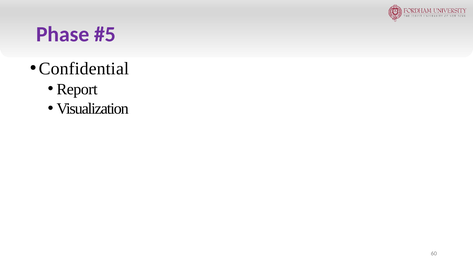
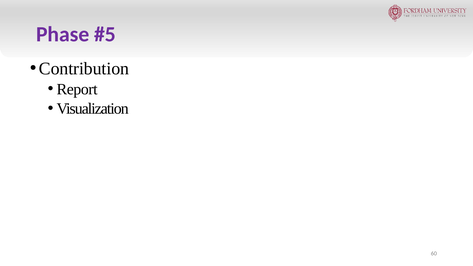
Confidential: Confidential -> Contribution (84, 69)
